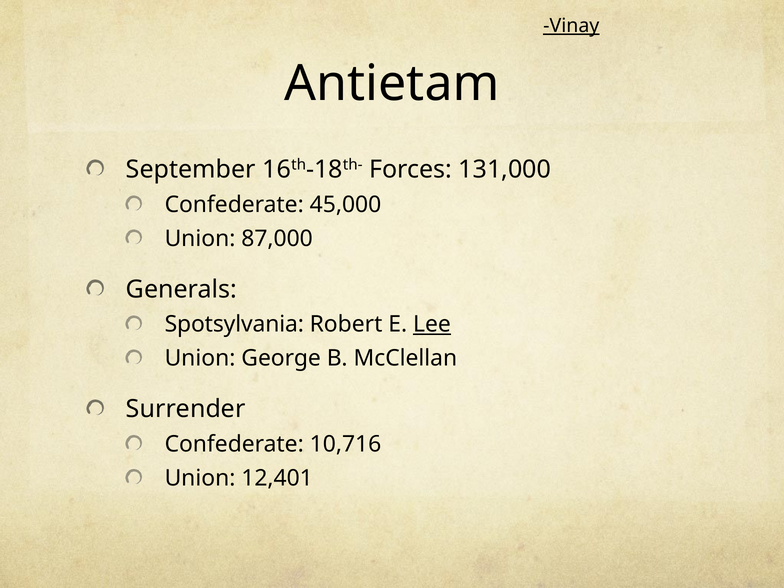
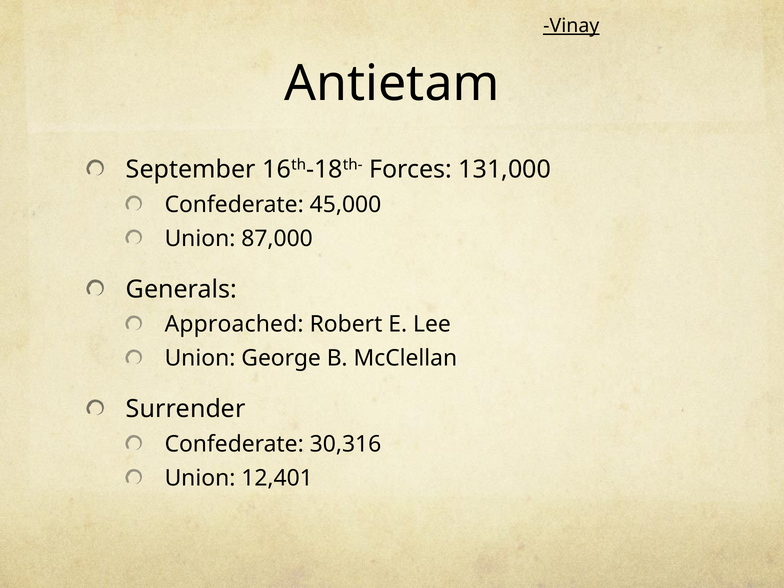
Spotsylvania: Spotsylvania -> Approached (234, 324)
Lee underline: present -> none (432, 324)
10,716: 10,716 -> 30,316 (345, 444)
